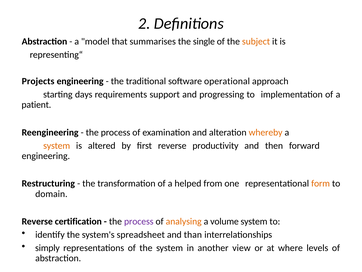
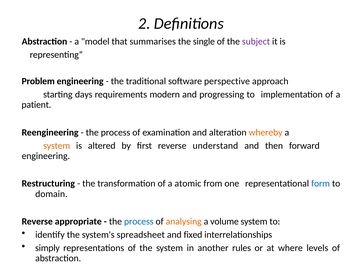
subject colour: orange -> purple (256, 41)
Projects: Projects -> Problem (38, 81)
operational: operational -> perspective (227, 81)
support: support -> modern (165, 94)
productivity: productivity -> understand (215, 145)
helped: helped -> atomic (188, 183)
form colour: orange -> blue (321, 183)
certification: certification -> appropriate (78, 221)
process colour: purple -> blue (139, 221)
than: than -> fixed (193, 234)
view: view -> rules (242, 248)
